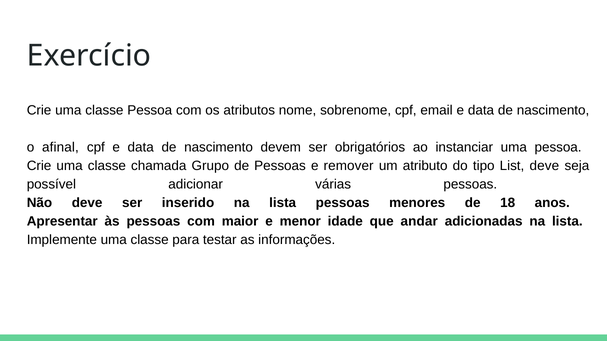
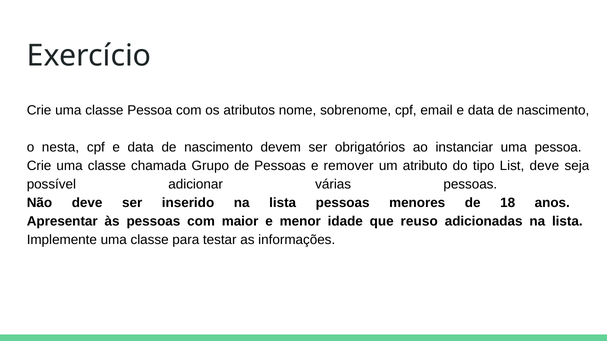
afinal: afinal -> nesta (60, 147)
andar: andar -> reuso (419, 222)
